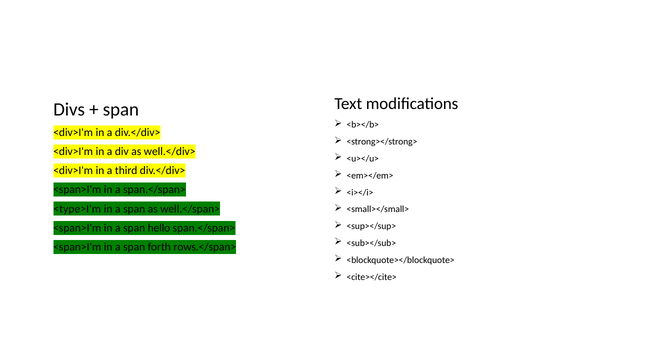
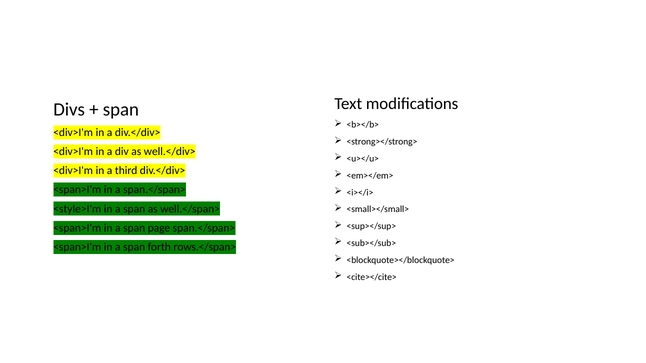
<type>I'm: <type>I'm -> <style>I'm (77, 209)
hello: hello -> page (159, 228)
